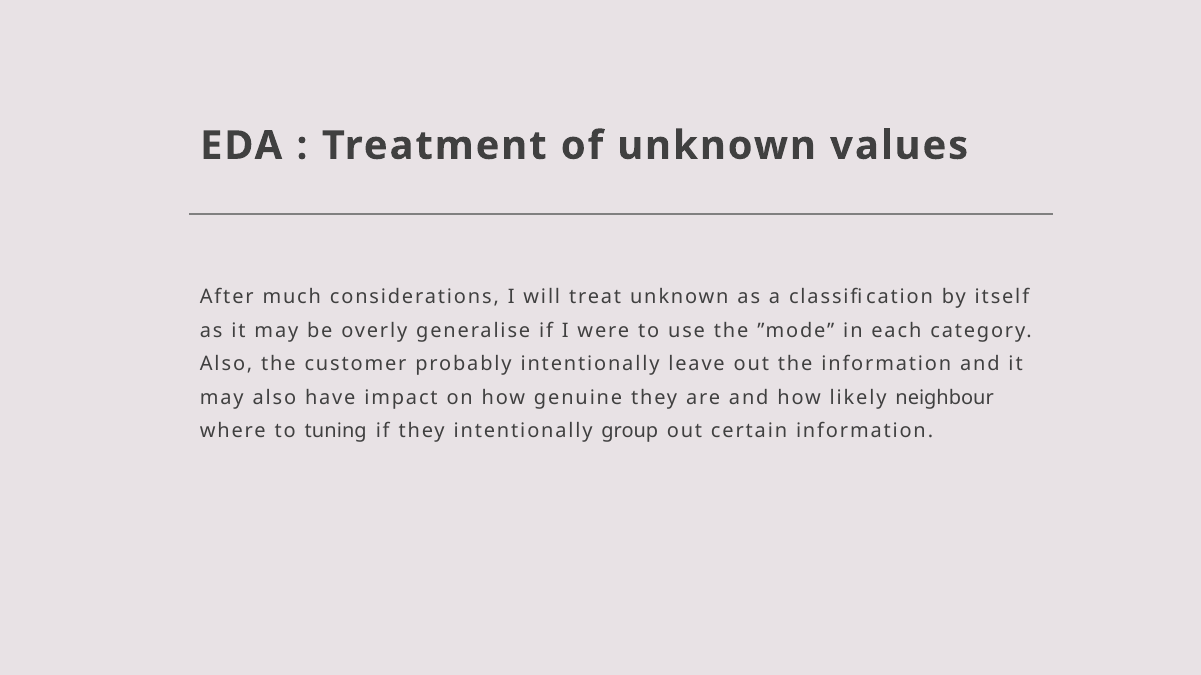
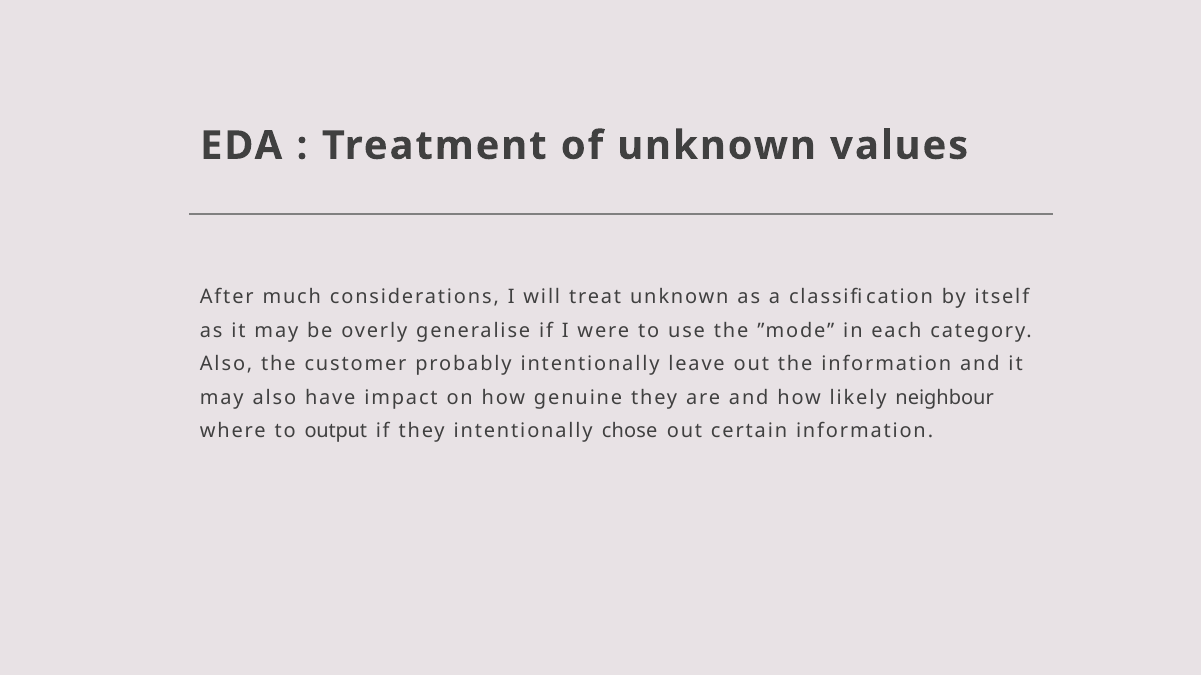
tuning: tuning -> output (336, 431)
group: group -> chose (630, 431)
